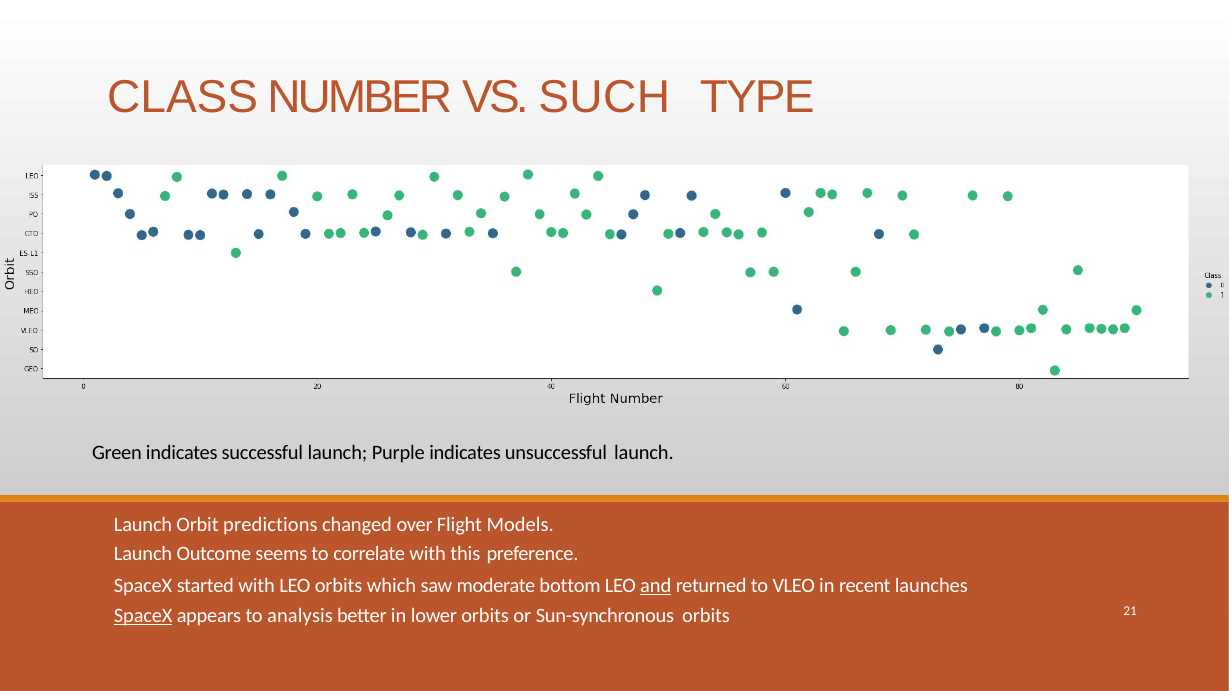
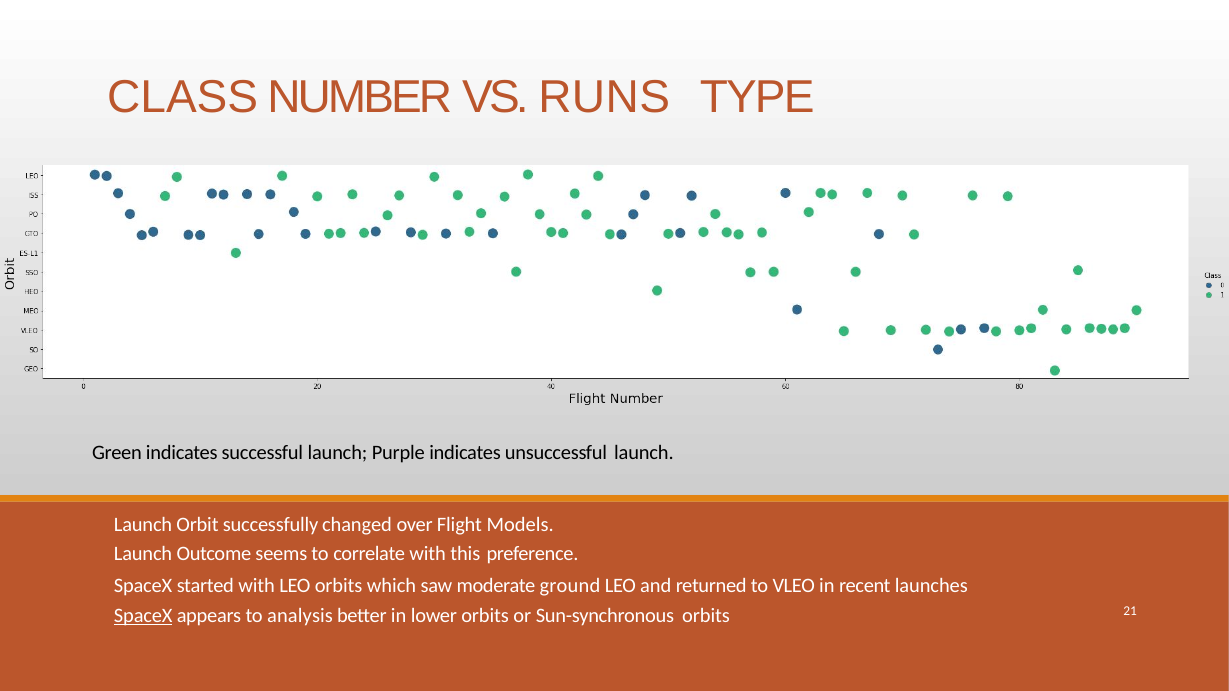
SUCH: SUCH -> RUNS (604, 98)
predictions: predictions -> successfully (271, 525)
bottom: bottom -> ground (570, 586)
and underline: present -> none (656, 586)
